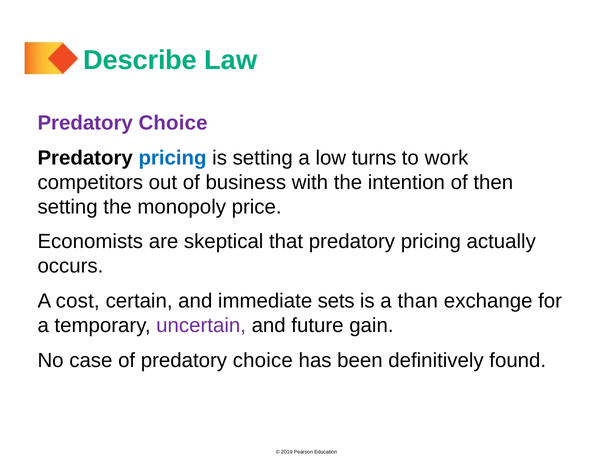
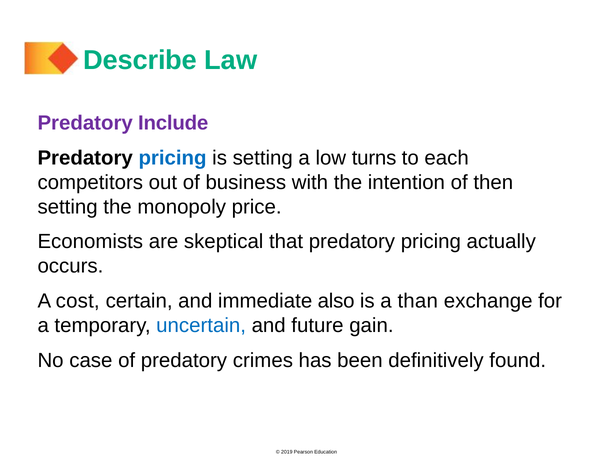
Choice: Choice -> Include (173, 123)
work: work -> each (447, 158)
sets: sets -> also (336, 301)
uncertain colour: purple -> blue (201, 325)
of predatory choice: choice -> crimes (263, 360)
